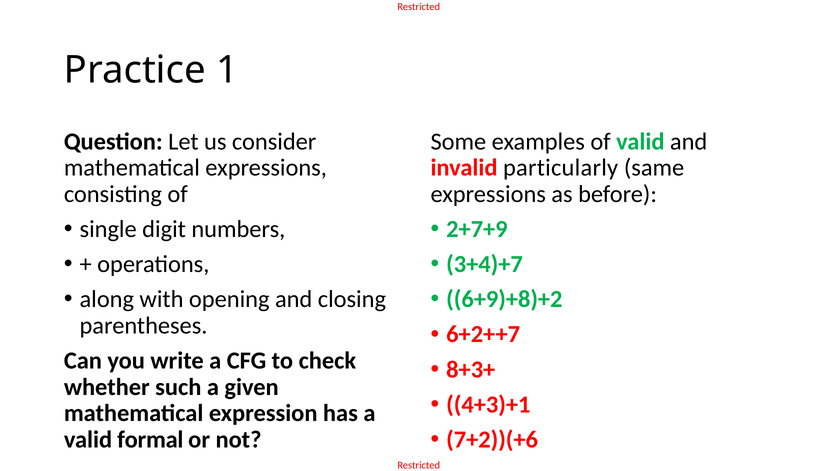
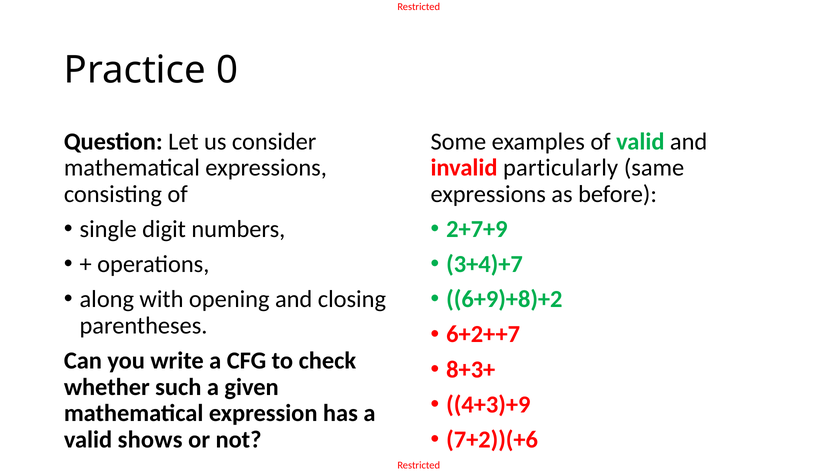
1: 1 -> 0 (227, 70)
4+3)+1: 4+3)+1 -> 4+3)+9 (488, 405)
formal: formal -> shows (150, 440)
